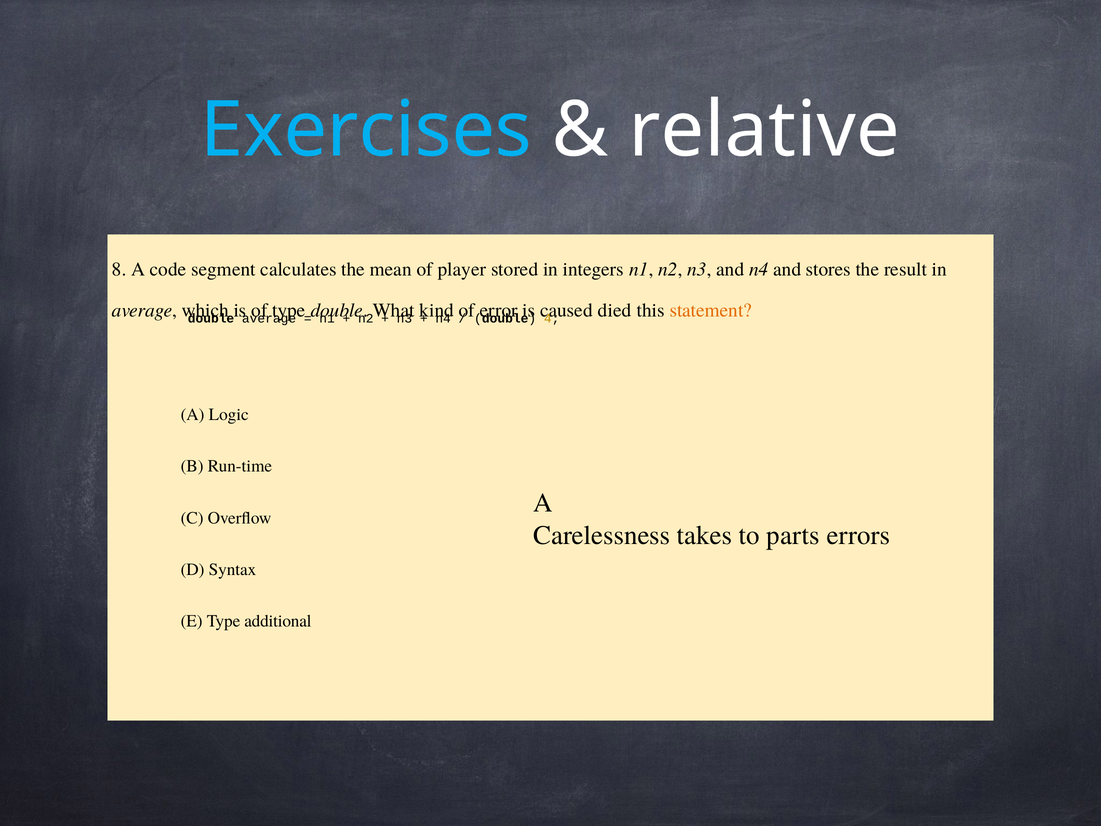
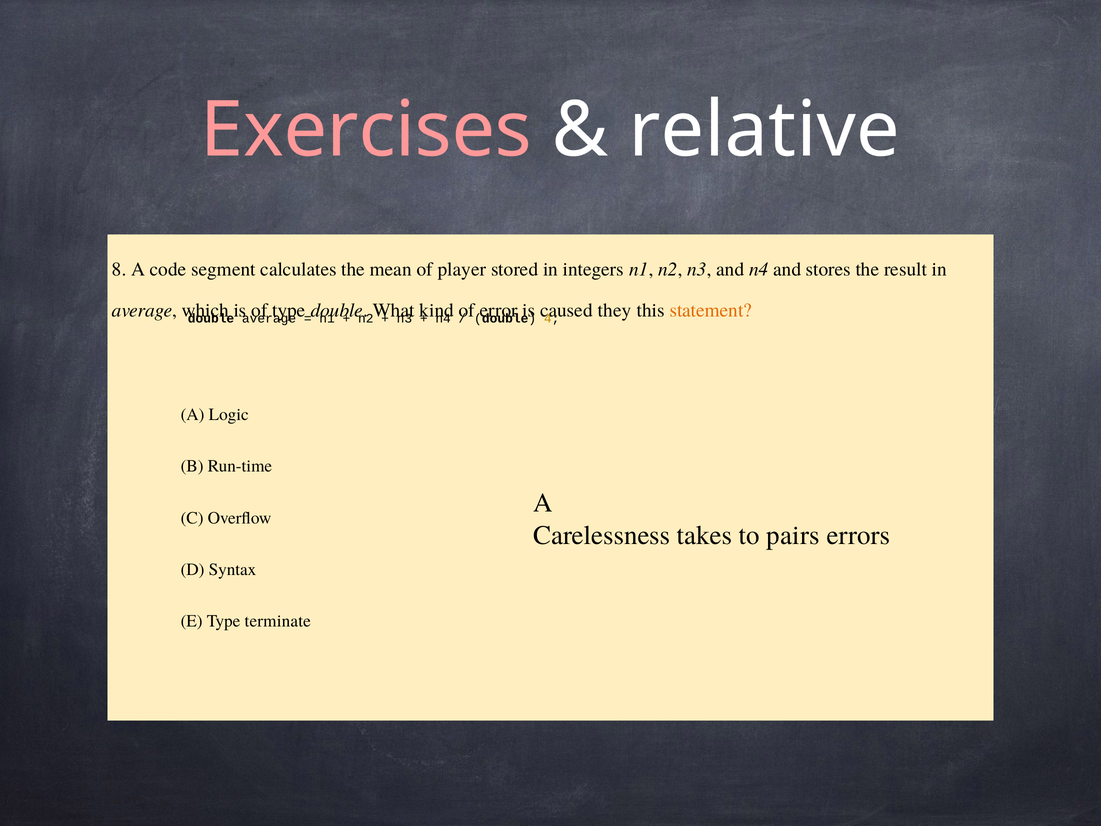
Exercises colour: light blue -> pink (366, 130)
died: died -> they (615, 310)
parts: parts -> pairs (793, 535)
additional: additional -> terminate (278, 621)
